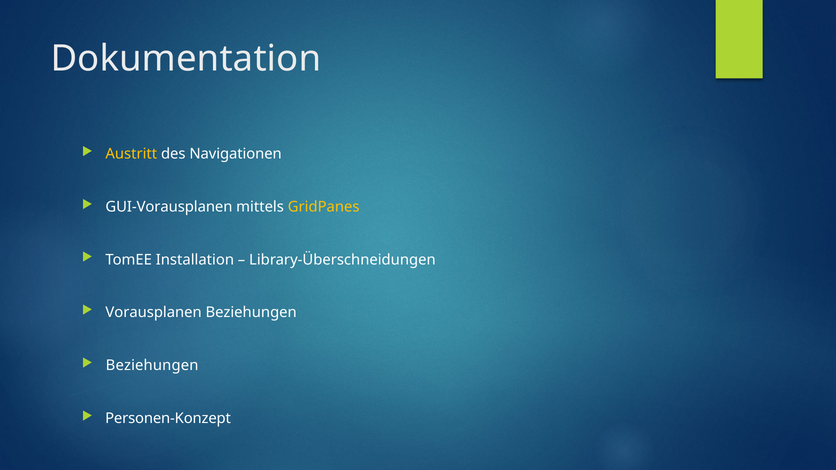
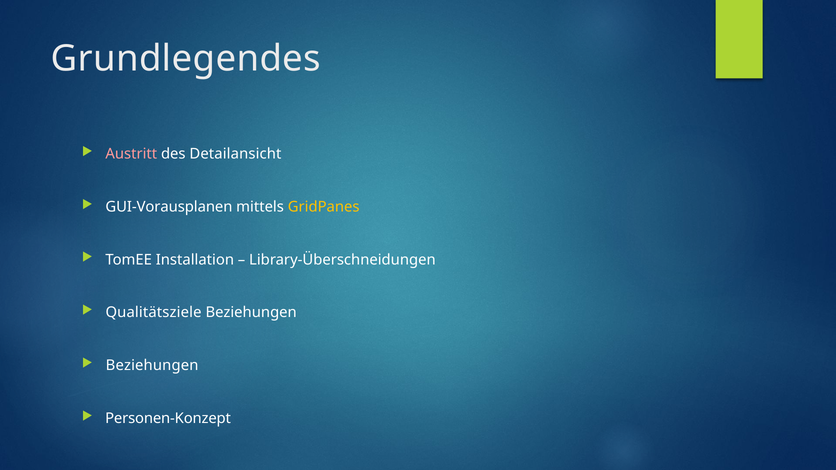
Dokumentation: Dokumentation -> Grundlegendes (186, 59)
Austritt colour: yellow -> pink (131, 154)
Navigationen: Navigationen -> Detailansicht (235, 154)
Vorausplanen: Vorausplanen -> Qualitätsziele (154, 313)
